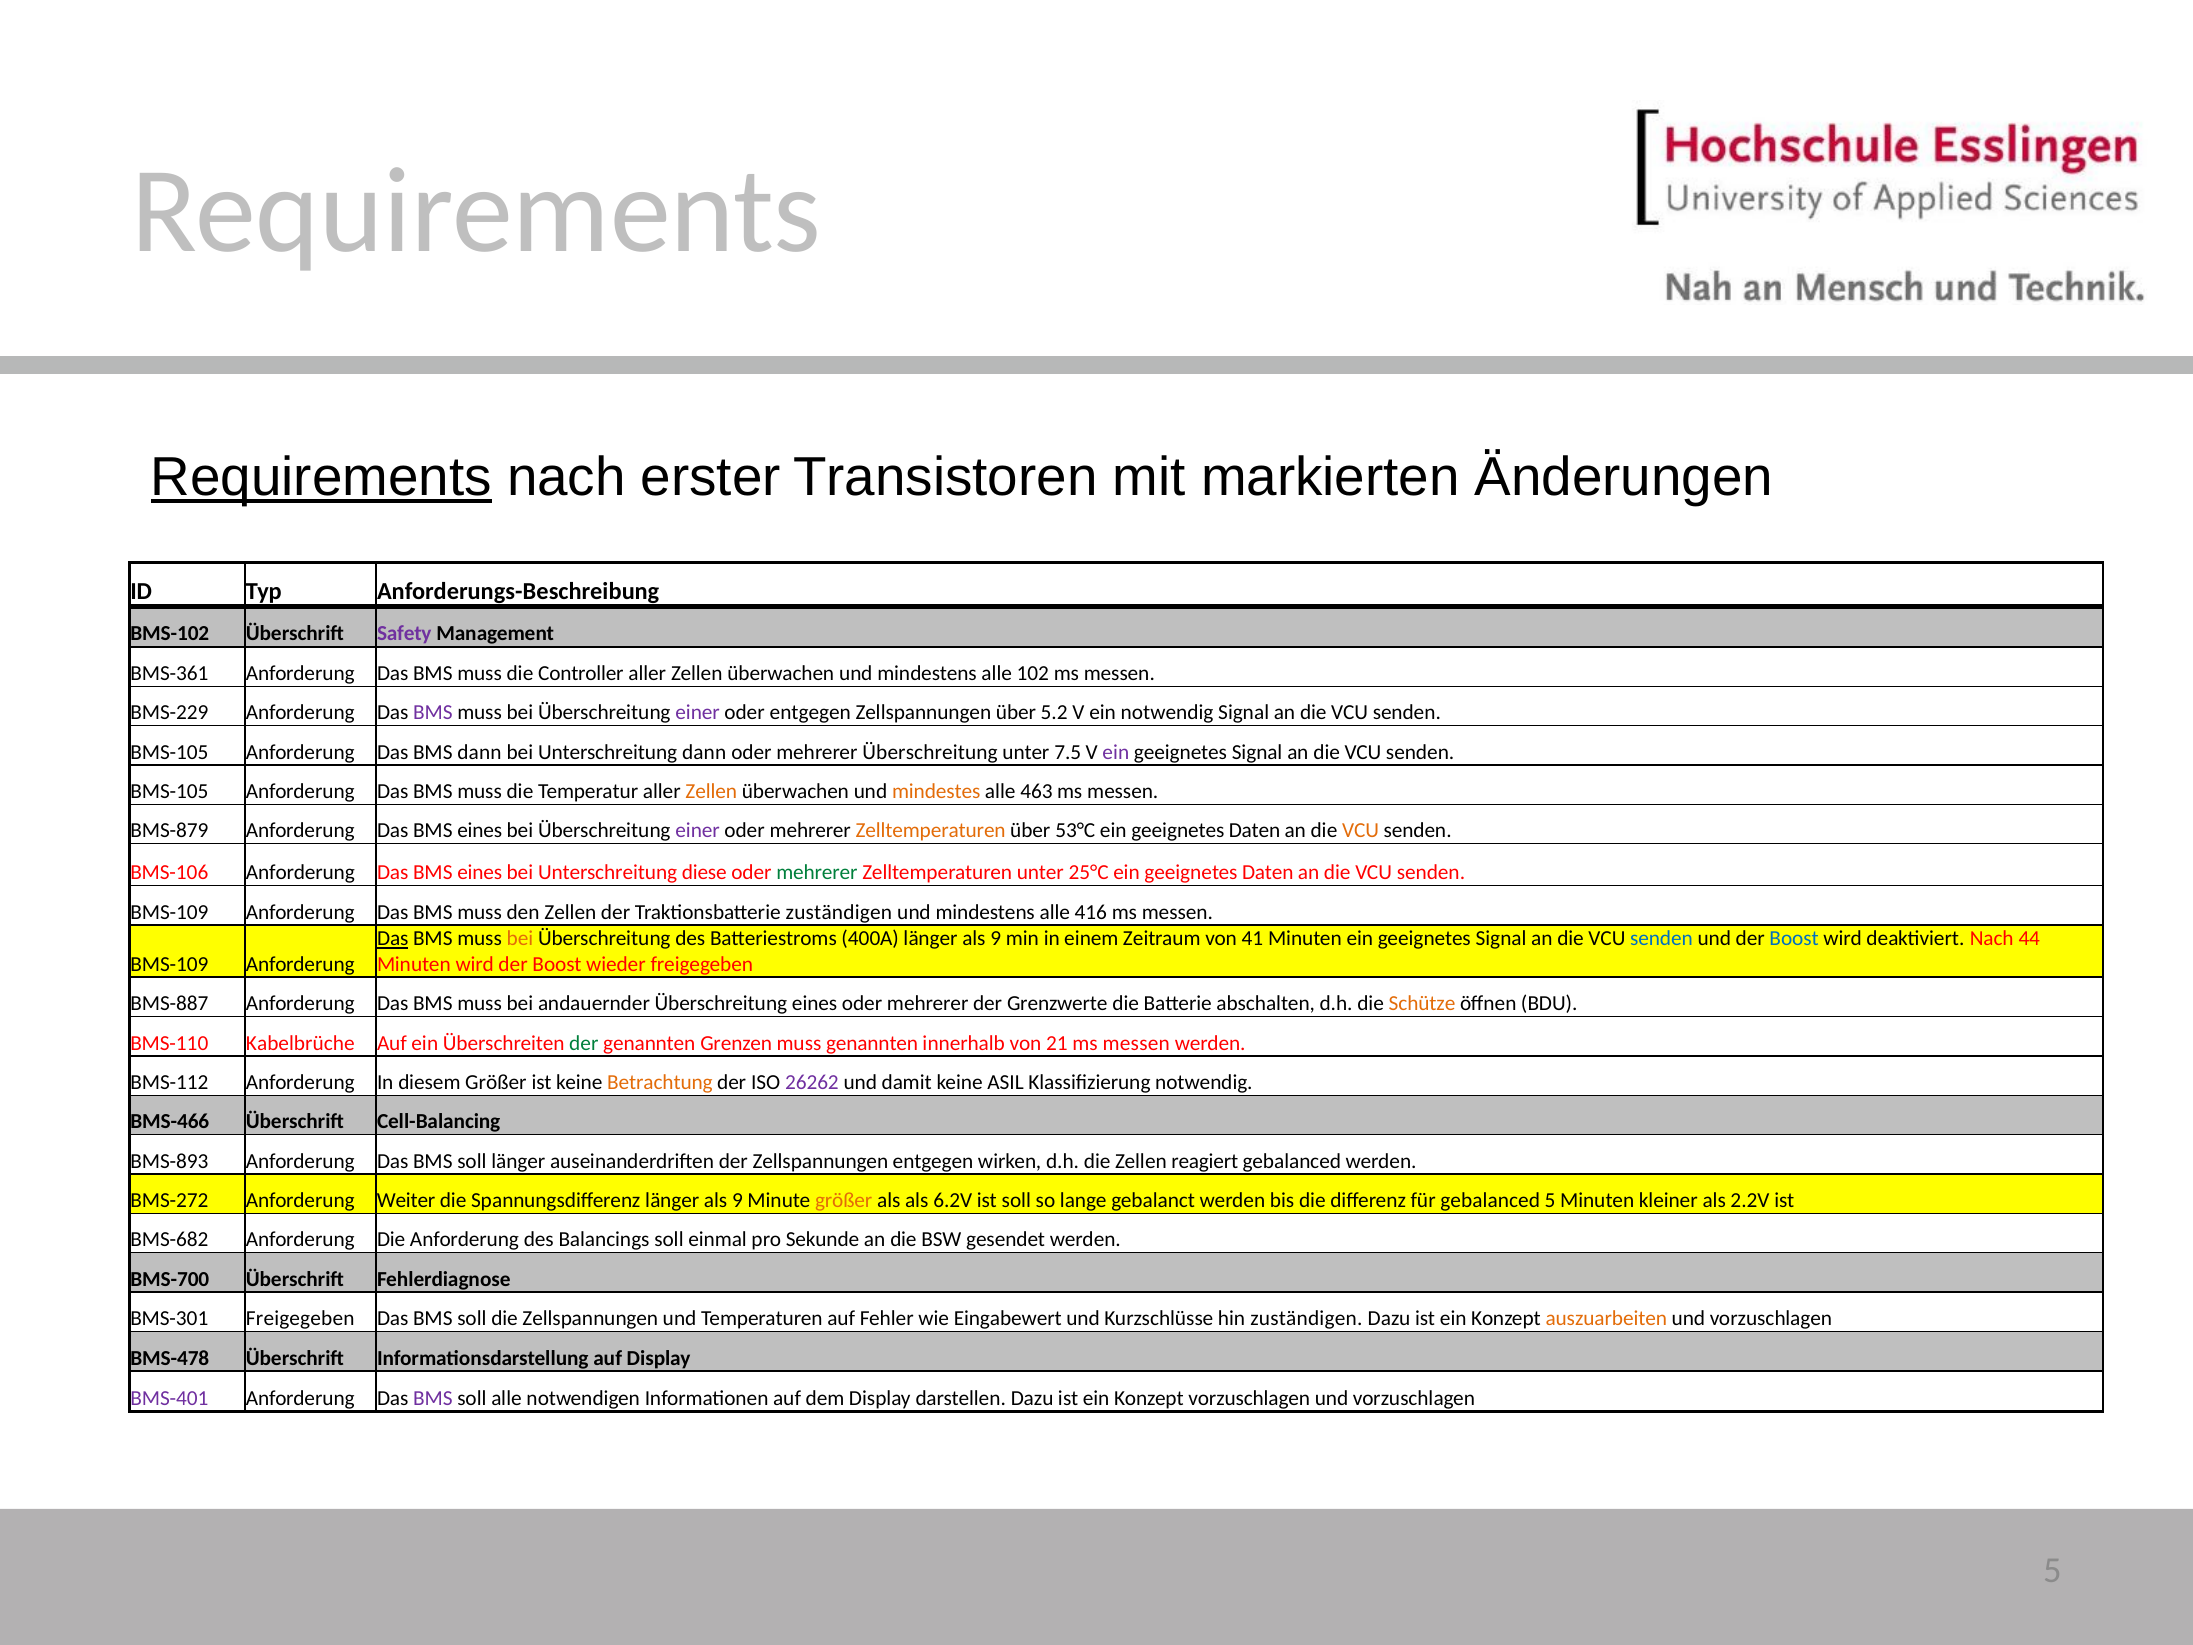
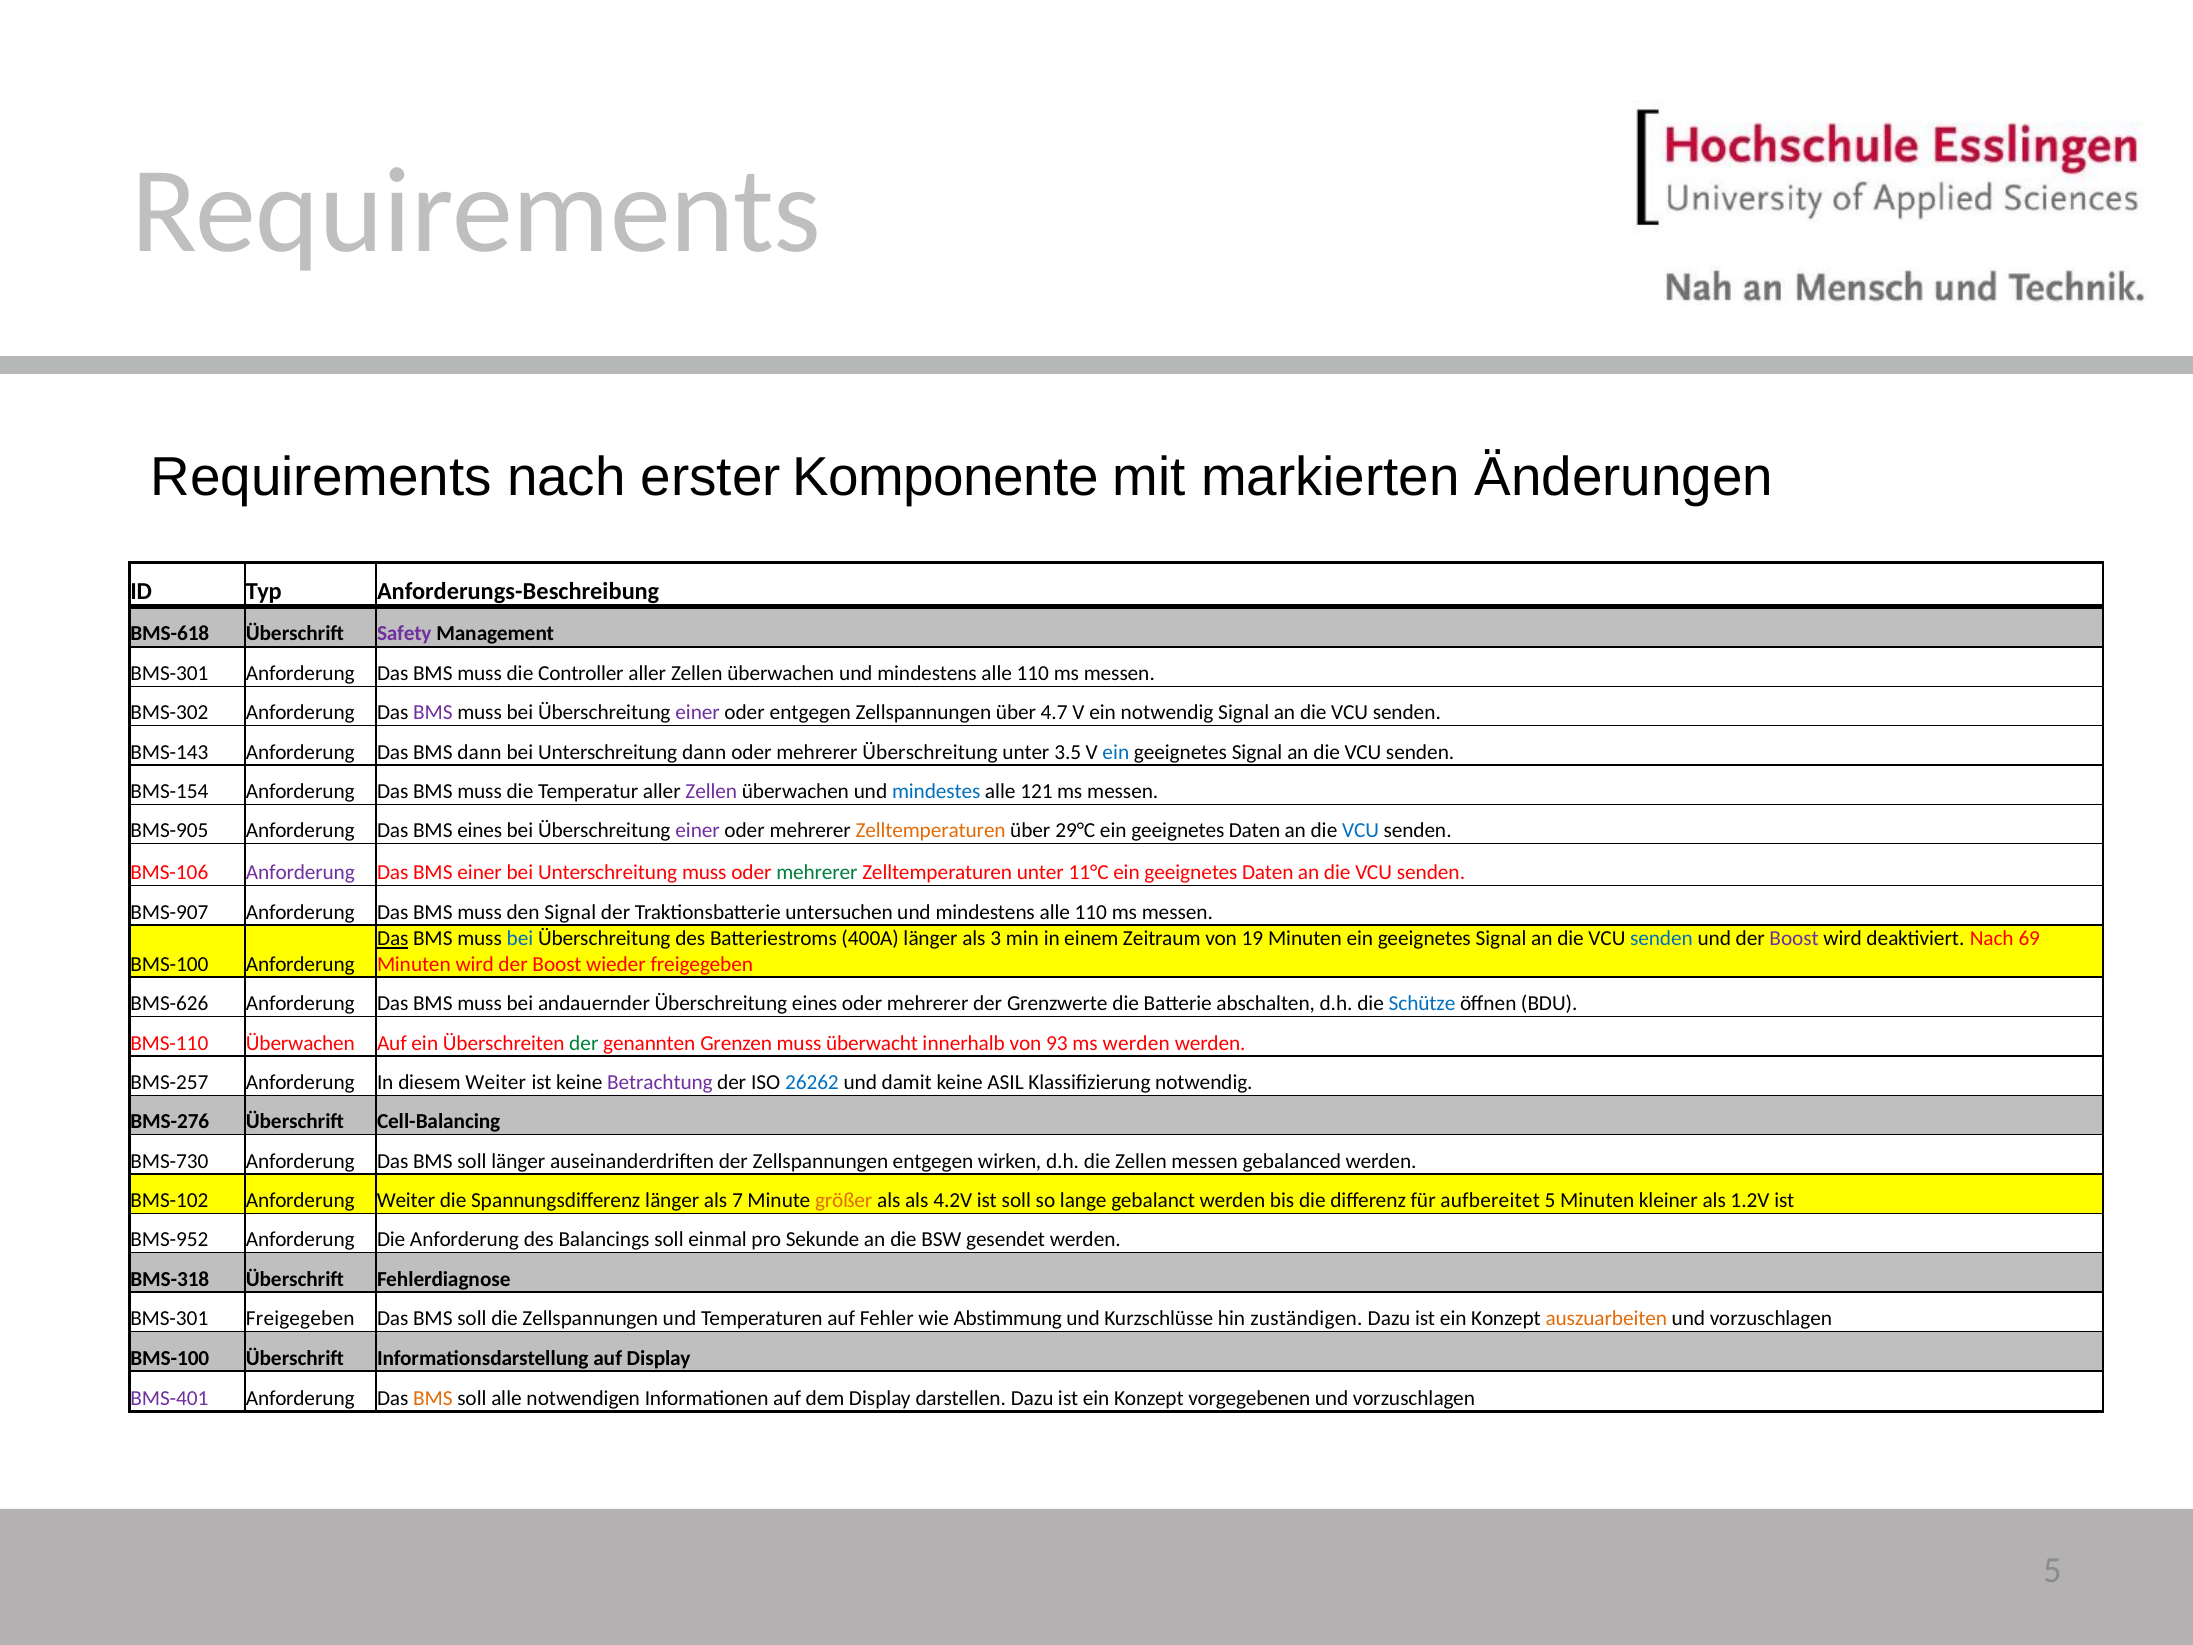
Requirements underline: present -> none (321, 477)
Transistoren: Transistoren -> Komponente (946, 477)
BMS-102: BMS-102 -> BMS-618 (170, 634)
BMS-361: BMS-361 -> BMS-301 (169, 673)
102: 102 -> 110 (1033, 673)
BMS-229: BMS-229 -> BMS-302 (169, 713)
5.2: 5.2 -> 4.7 (1054, 713)
BMS-105: BMS-105 -> BMS-143 (169, 752)
7.5: 7.5 -> 3.5 (1068, 752)
ein colour: purple -> blue (1116, 752)
BMS-105: BMS-105 -> BMS-154 (169, 791)
Zellen colour: orange -> purple (711, 791)
mindestes colour: orange -> blue (936, 791)
463: 463 -> 121 (1036, 791)
BMS-879: BMS-879 -> BMS-905 (169, 831)
53°C: 53°C -> 29°C (1075, 831)
VCU colour: orange -> blue (1361, 831)
Anforderung colour: black -> purple (300, 873)
eines: eines -> einer (480, 873)
Unterschreitung diese: diese -> muss (704, 873)
25°C: 25°C -> 11°C (1089, 873)
BMS-109: BMS-109 -> BMS-907 (169, 912)
den Zellen: Zellen -> Signal (570, 912)
Traktionsbatterie zuständigen: zuständigen -> untersuchen (839, 912)
416: 416 -> 110 (1091, 912)
bei colour: orange -> blue (520, 939)
400A länger als 9: 9 -> 3 (996, 939)
41: 41 -> 19 (1252, 939)
Boost colour: blue -> purple (1794, 939)
44: 44 -> 69 (2029, 939)
BMS-109: BMS-109 -> BMS-100 (169, 964)
BMS-887: BMS-887 -> BMS-626 (169, 1003)
Schütze colour: orange -> blue (1422, 1003)
BMS-110 Kabelbrüche: Kabelbrüche -> Überwachen (300, 1043)
muss genannten: genannten -> überwacht (872, 1043)
21: 21 -> 93 (1057, 1043)
messen: messen -> werden (1136, 1043)
BMS-112: BMS-112 -> BMS-257 (169, 1082)
diesem Größer: Größer -> Weiter (496, 1082)
Betrachtung colour: orange -> purple (660, 1082)
26262 colour: purple -> blue (812, 1082)
BMS-466: BMS-466 -> BMS-276 (170, 1122)
BMS-893: BMS-893 -> BMS-730 (169, 1161)
Zellen reagiert: reagiert -> messen (1205, 1161)
BMS-272: BMS-272 -> BMS-102 (169, 1200)
Spannungsdifferenz länger als 9: 9 -> 7 (738, 1200)
6.2V: 6.2V -> 4.2V (953, 1200)
für gebalanced: gebalanced -> aufbereitet (1490, 1200)
2.2V: 2.2V -> 1.2V (1750, 1200)
BMS-682: BMS-682 -> BMS-952 (169, 1240)
BMS-700: BMS-700 -> BMS-318 (170, 1279)
Eingabewert: Eingabewert -> Abstimmung (1008, 1318)
BMS-478: BMS-478 -> BMS-100 (170, 1358)
BMS colour: purple -> orange (433, 1398)
Konzept vorzuschlagen: vorzuschlagen -> vorgegebenen (1249, 1398)
